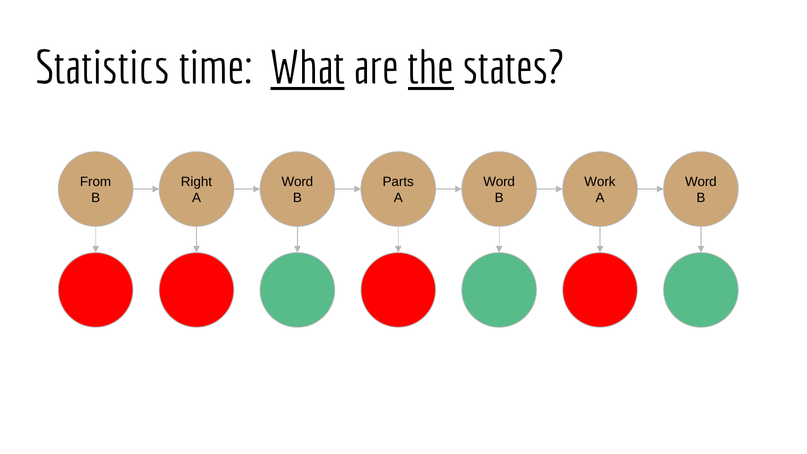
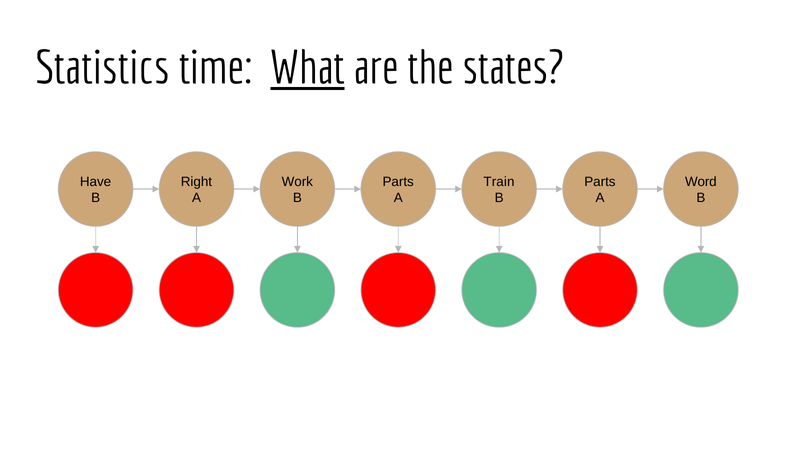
the underline: present -> none (431, 68)
From: From -> Have (96, 182)
Word: Word -> Work (297, 182)
Word: Word -> Train (499, 182)
Work: Work -> Parts (600, 182)
